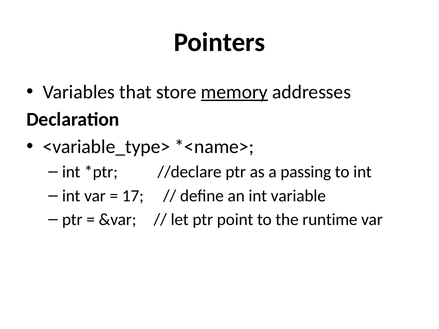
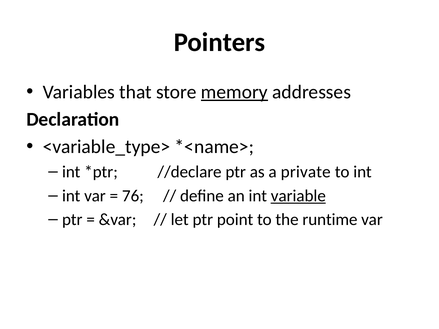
passing: passing -> private (306, 172)
17: 17 -> 76 (133, 196)
variable underline: none -> present (298, 196)
